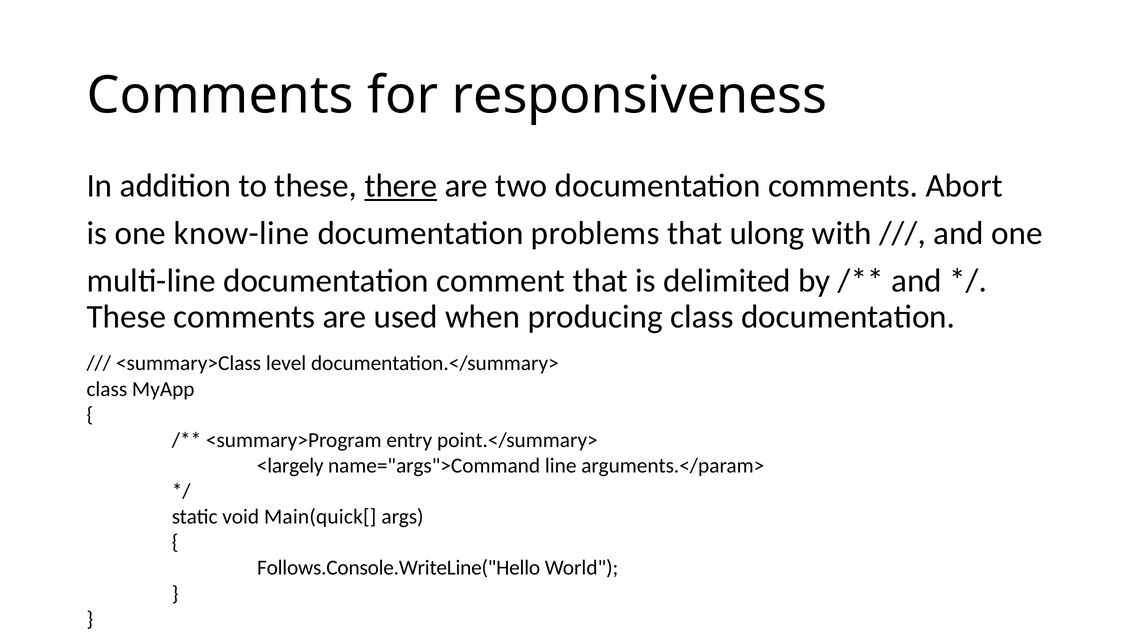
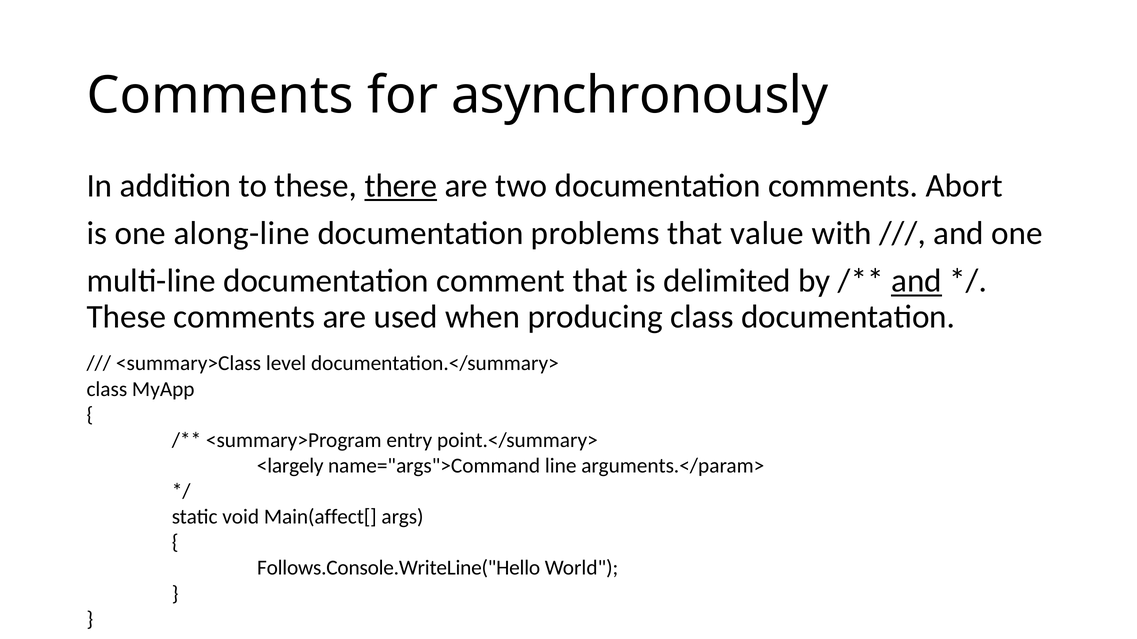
responsiveness: responsiveness -> asynchronously (640, 96)
know-line: know-line -> along-line (242, 234)
ulong: ulong -> value (767, 234)
and underline: none -> present (917, 281)
Main(quick[: Main(quick[ -> Main(affect[ (320, 517)
